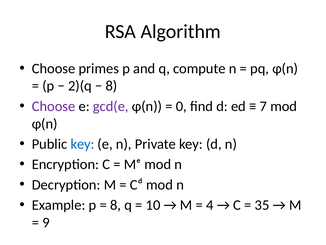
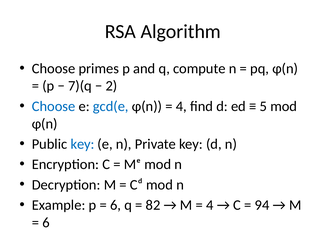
2)(q: 2)(q -> 7)(q (80, 86)
8: 8 -> 2 (111, 86)
Choose colour: purple -> blue (54, 106)
gcd(e colour: purple -> blue (111, 106)
0: 0 -> 4 (181, 106)
7: 7 -> 5 (263, 106)
8: 8 -> 6 (116, 205)
10: 10 -> 82 (153, 205)
35: 35 -> 94 (262, 205)
9: 9 -> 6 (46, 222)
